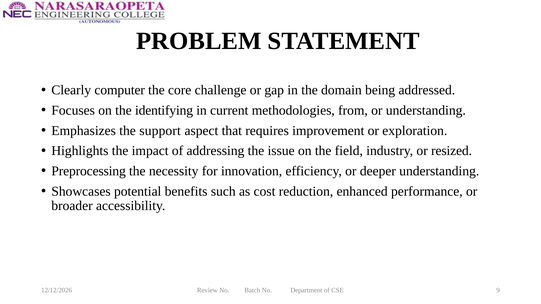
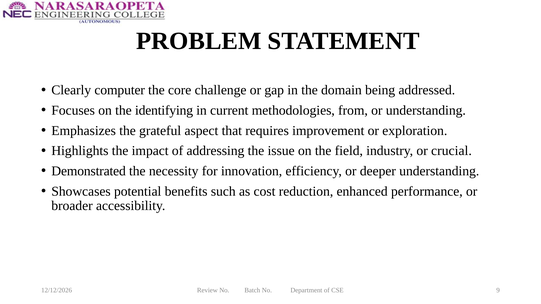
support: support -> grateful (160, 131)
resized: resized -> crucial (451, 151)
Preprocessing: Preprocessing -> Demonstrated (89, 171)
